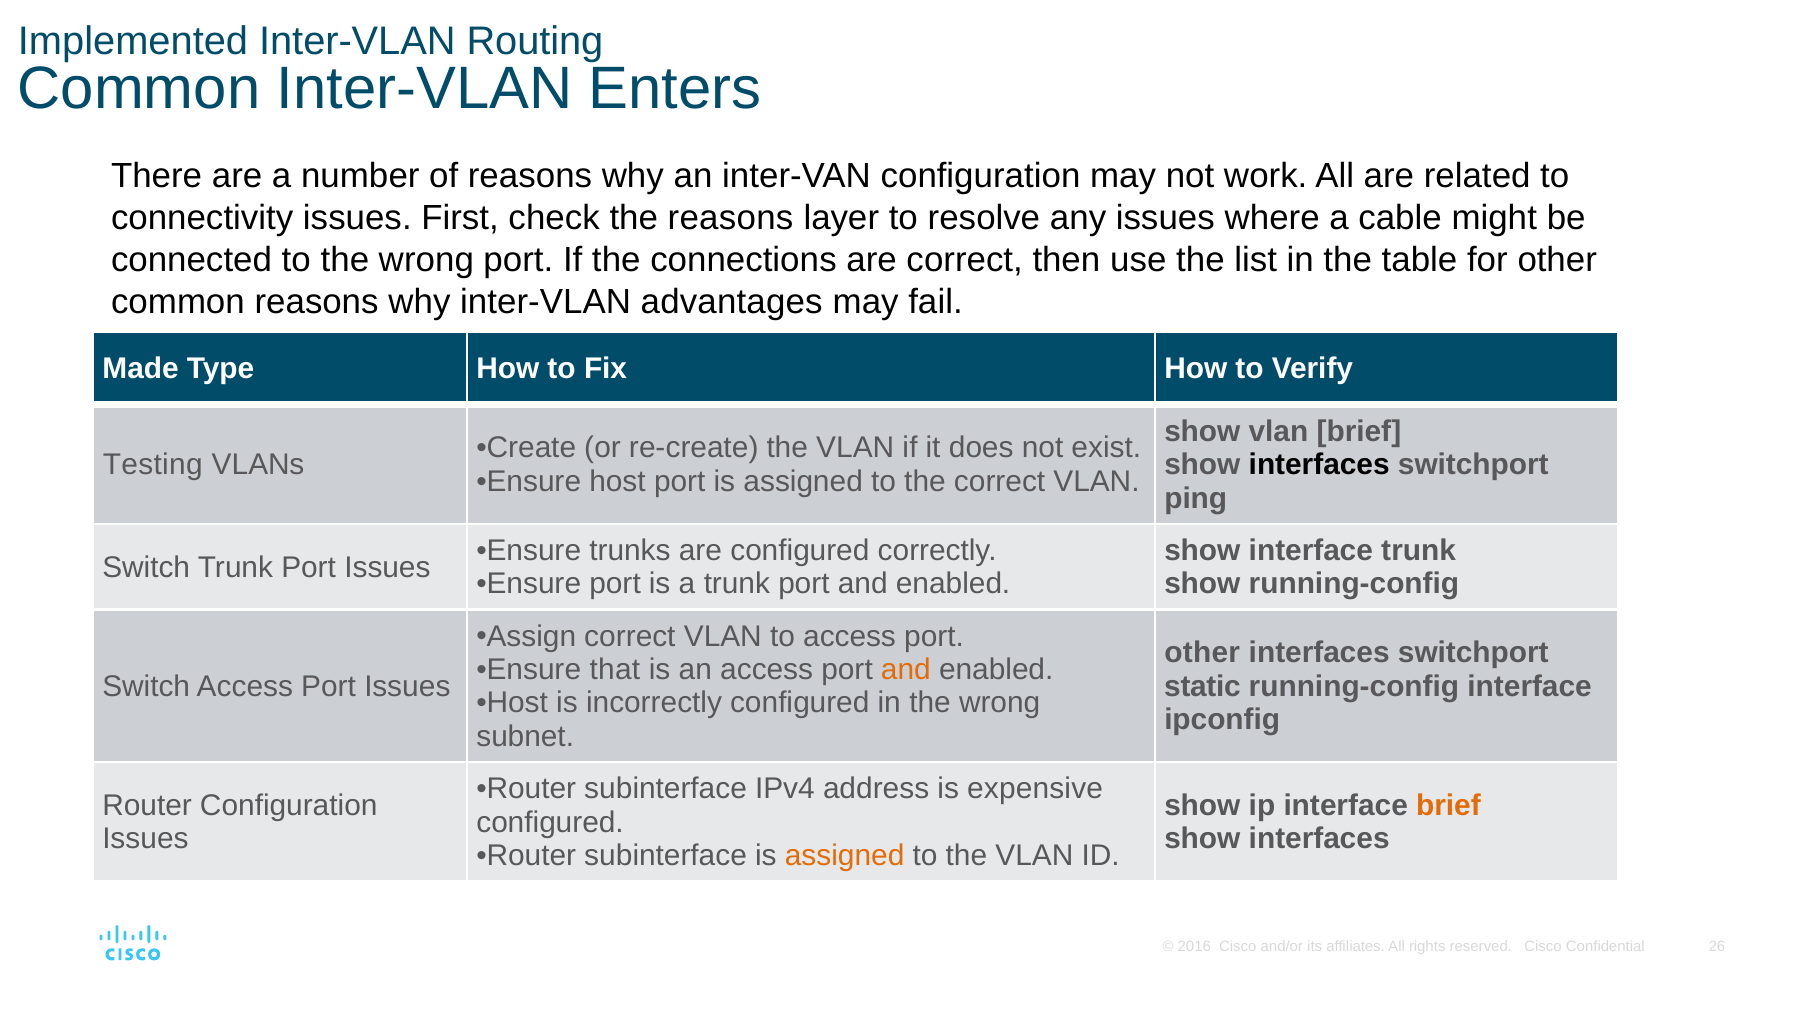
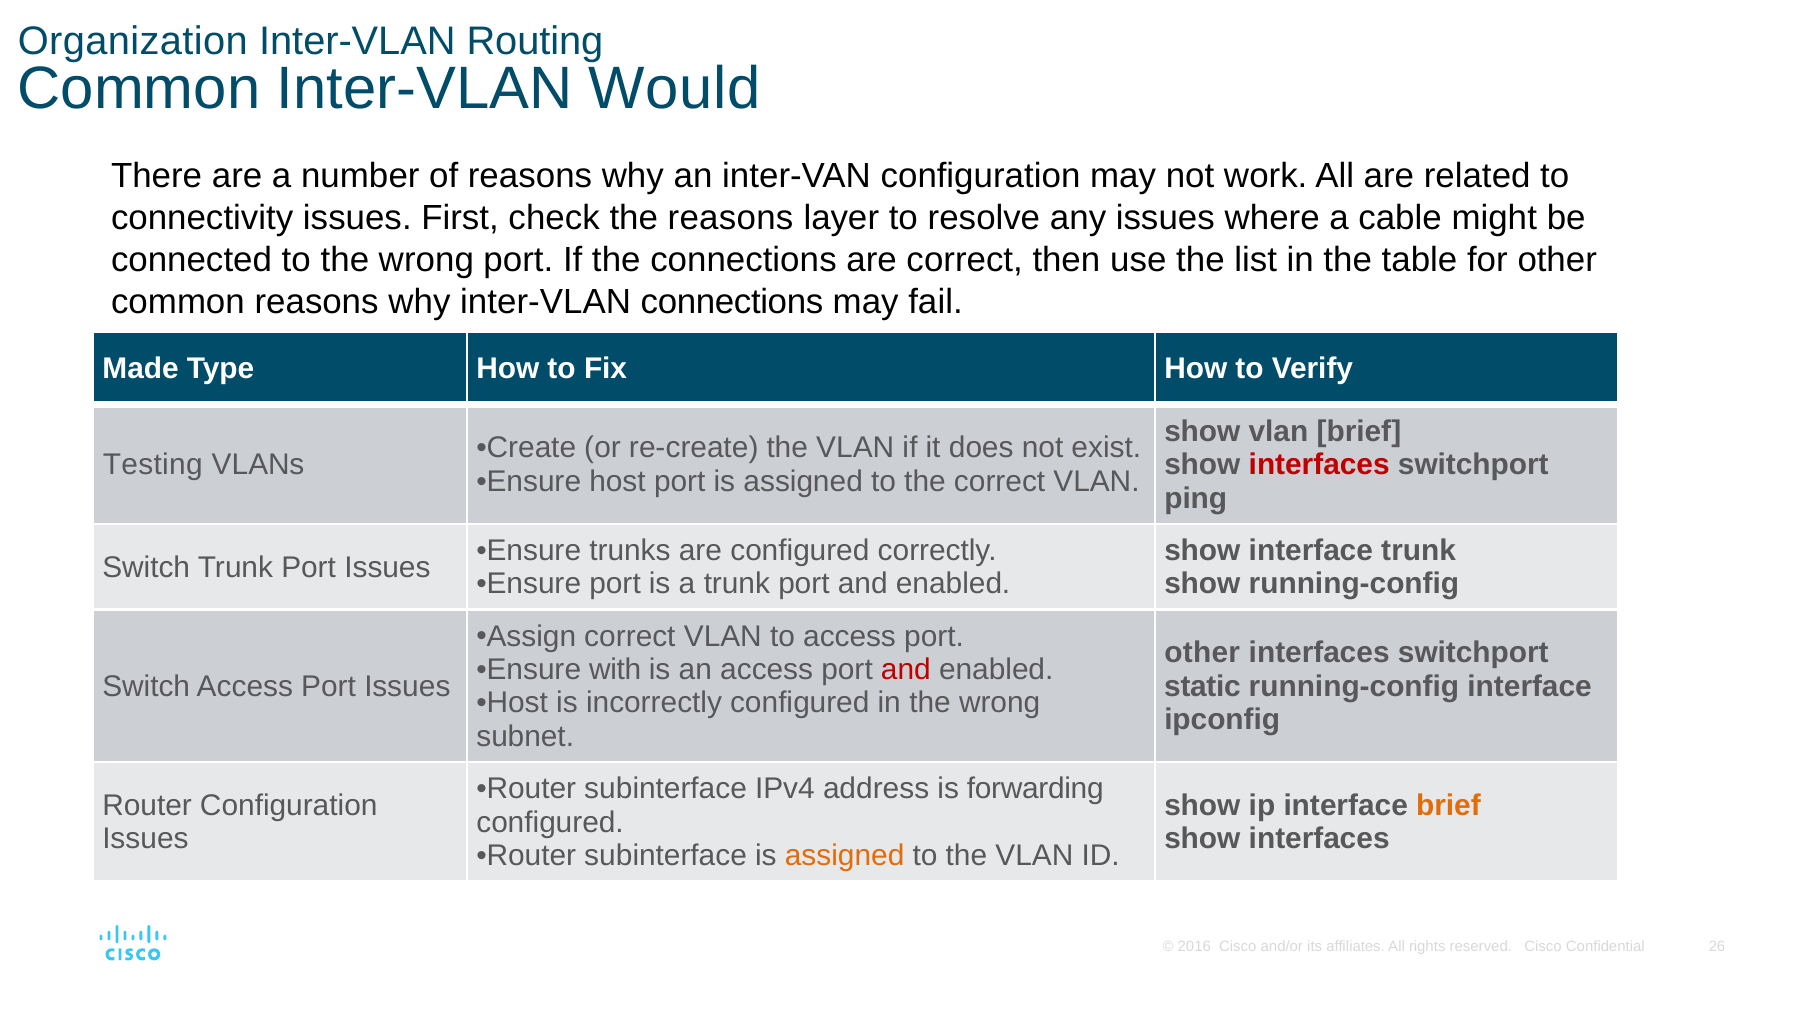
Implemented: Implemented -> Organization (133, 41)
Enters: Enters -> Would (675, 88)
inter-VLAN advantages: advantages -> connections (732, 301)
interfaces colour: black -> red (1319, 465)
that: that -> with (615, 669)
and colour: orange -> red (906, 669)
expensive: expensive -> forwarding (1035, 788)
